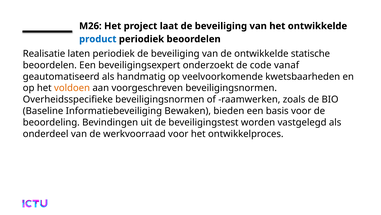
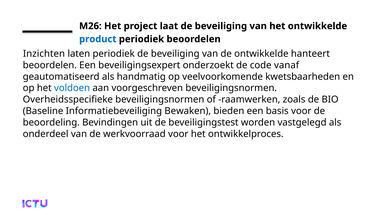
Realisatie: Realisatie -> Inzichten (44, 53)
statische: statische -> hanteert (310, 53)
voldoen colour: orange -> blue (72, 88)
